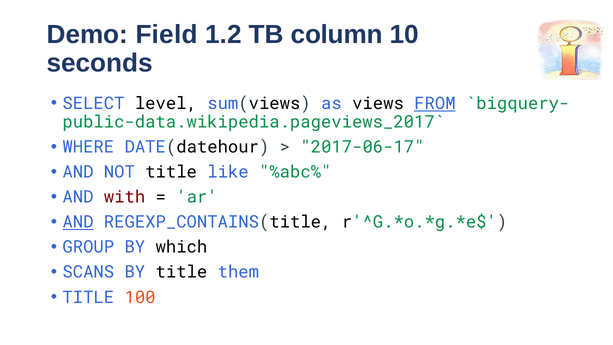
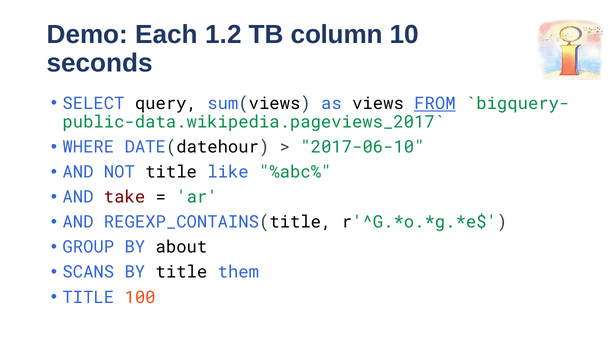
Field: Field -> Each (167, 35)
level: level -> query (166, 103)
2017-06-17: 2017-06-17 -> 2017-06-10 (363, 147)
with: with -> take (125, 197)
AND underline: present -> none (78, 222)
which: which -> about (181, 247)
